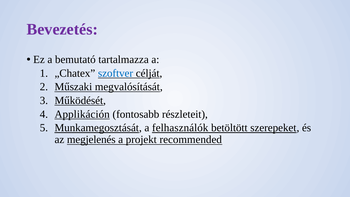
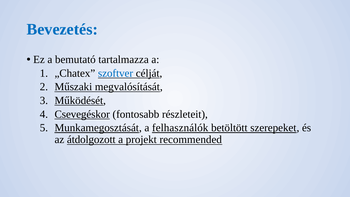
Bevezetés colour: purple -> blue (62, 29)
Applikáción: Applikáción -> Csevegéskor (82, 114)
megjelenés: megjelenés -> átdolgozott (91, 140)
